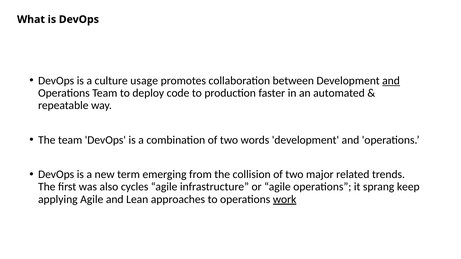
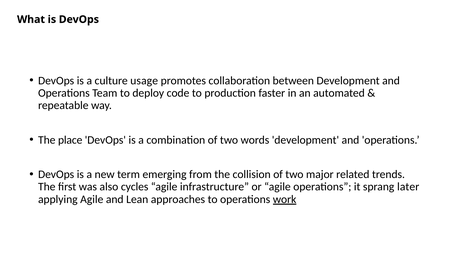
and underline: present -> none (391, 81)
The team: team -> place (70, 140)
keep: keep -> later (408, 187)
